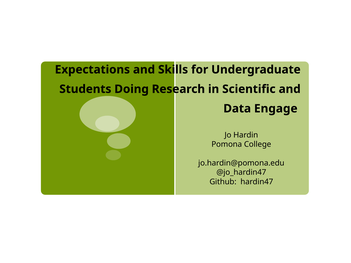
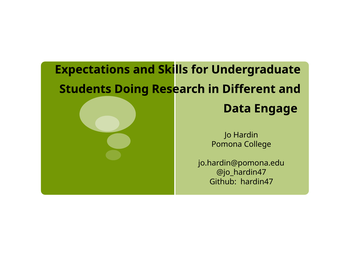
Scientific: Scientific -> Different (249, 89)
